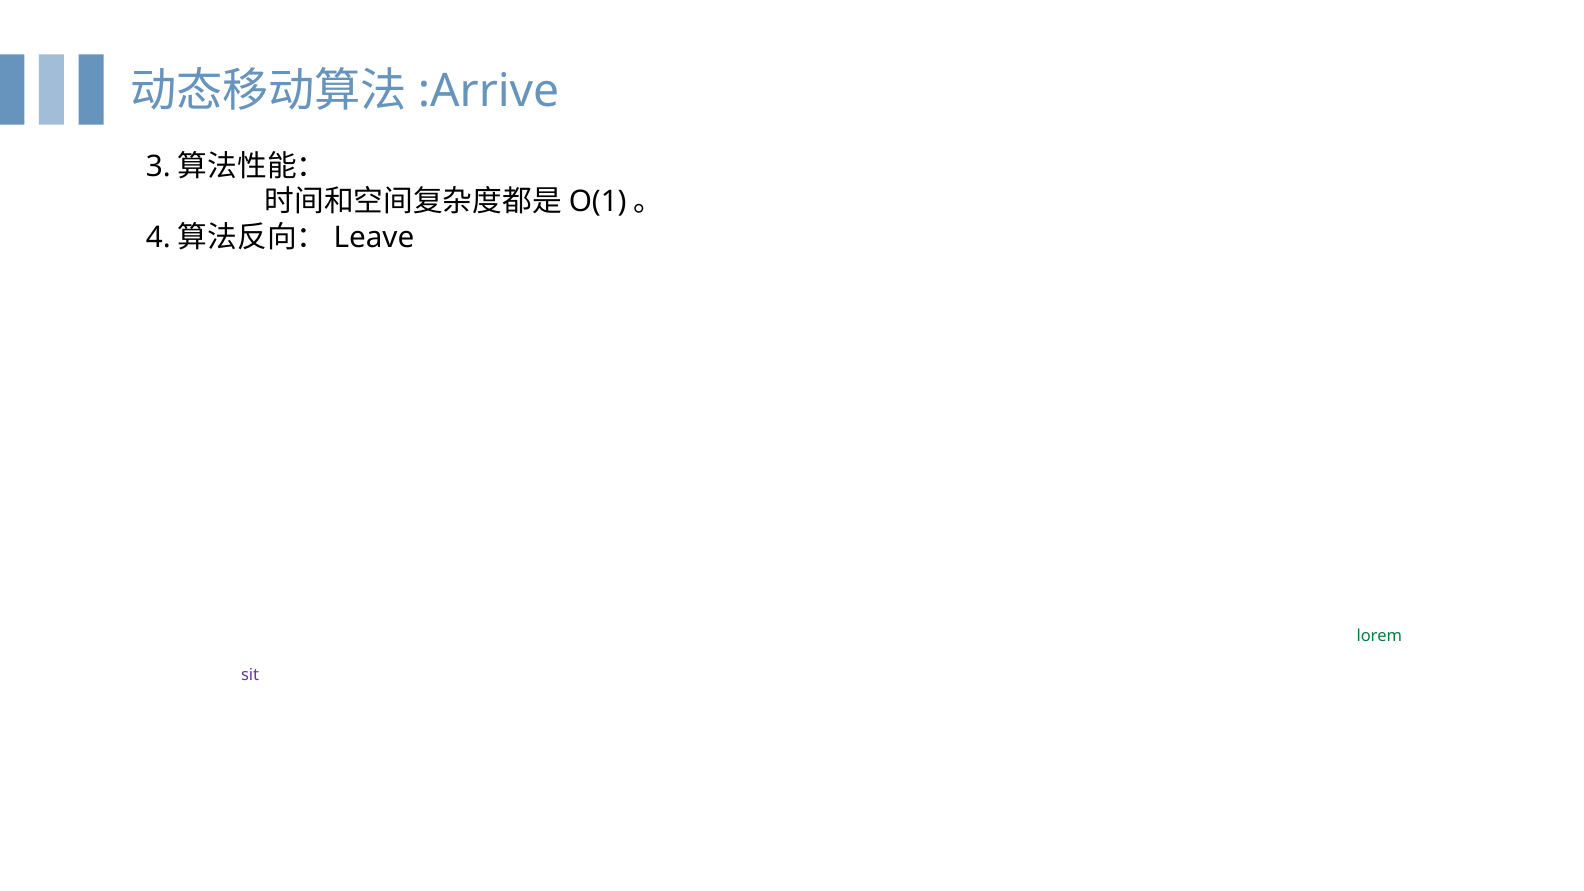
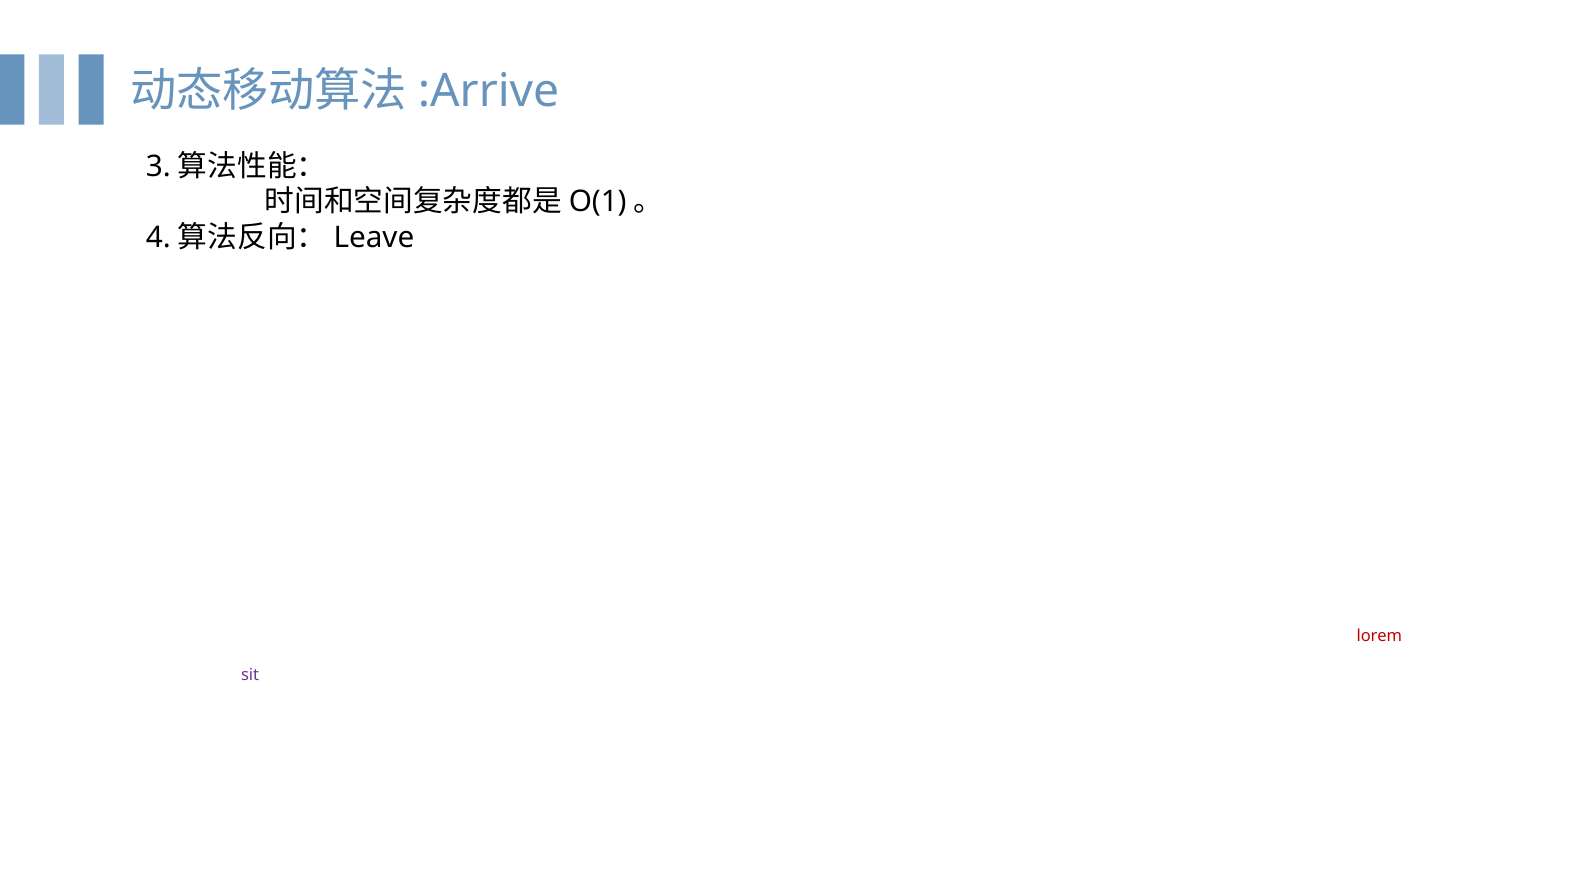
lorem colour: green -> red (1379, 636)
